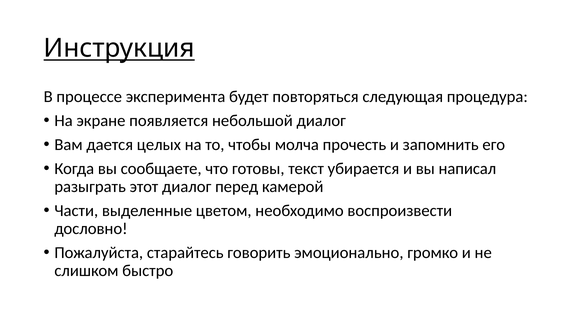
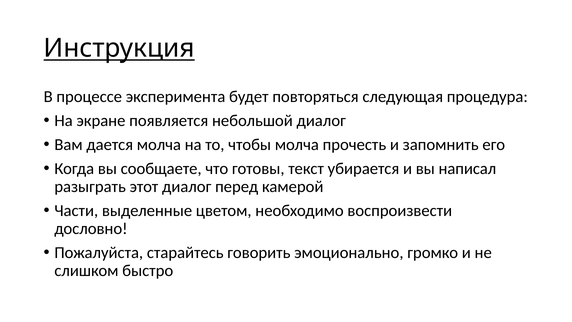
дается целых: целых -> молча (159, 145)
